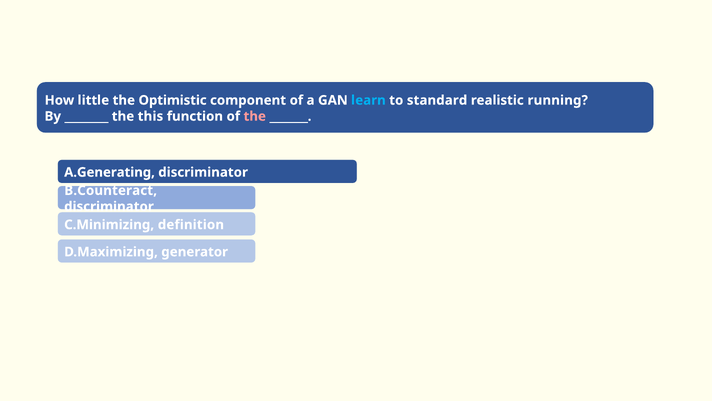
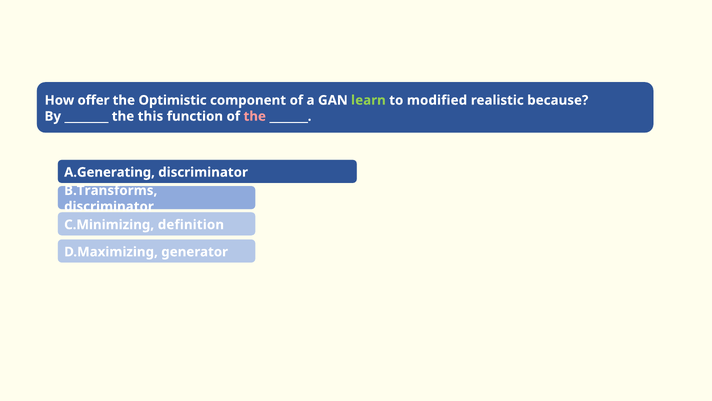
little: little -> offer (94, 100)
learn colour: light blue -> light green (369, 100)
standard: standard -> modified (437, 100)
running: running -> because (558, 100)
B.Counteract: B.Counteract -> B.Transforms (111, 190)
